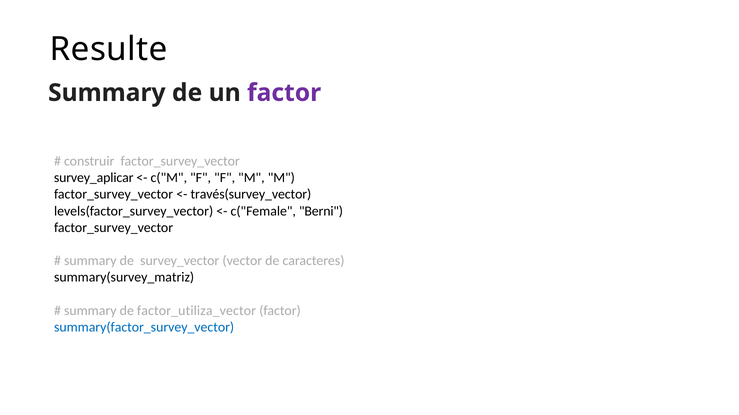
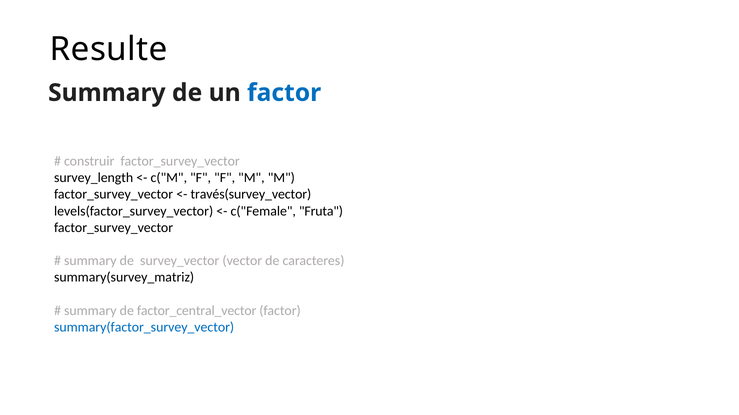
factor colour: purple -> blue (284, 93)
survey_aplicar: survey_aplicar -> survey_length (94, 178)
Berni: Berni -> Fruta (321, 211)
factor_utiliza_vector: factor_utiliza_vector -> factor_central_vector (197, 311)
